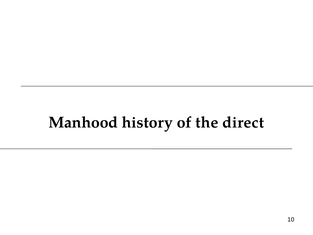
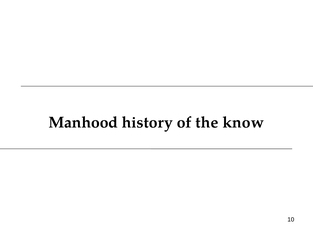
direct: direct -> know (243, 122)
